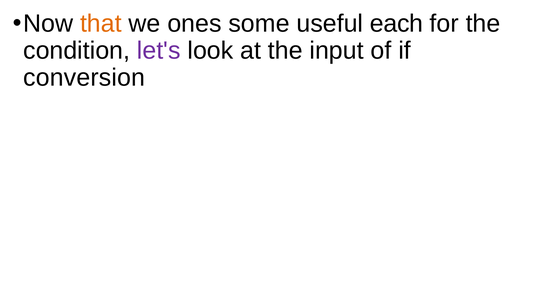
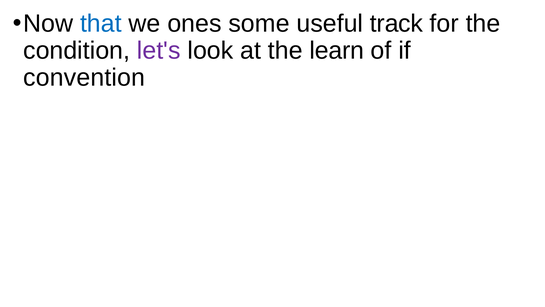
that colour: orange -> blue (101, 23)
each: each -> track (397, 23)
input: input -> learn (337, 50)
conversion: conversion -> convention (84, 77)
